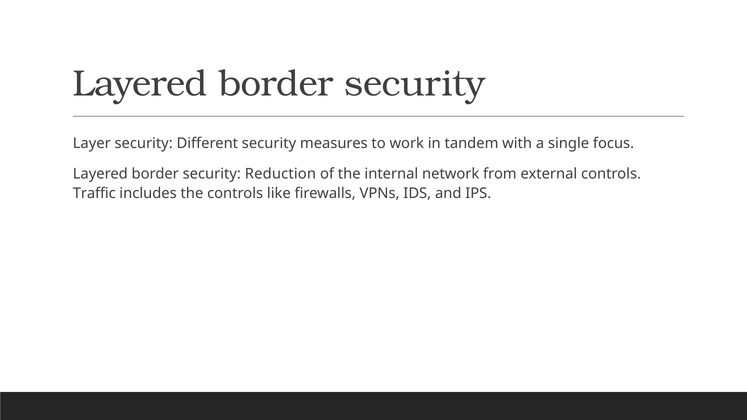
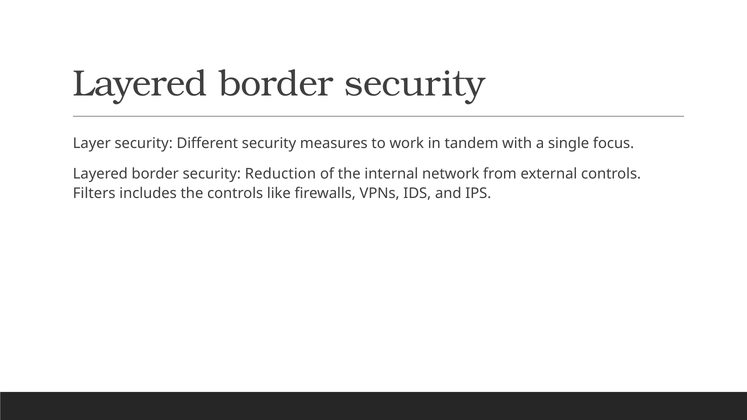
Traffic: Traffic -> Filters (94, 194)
